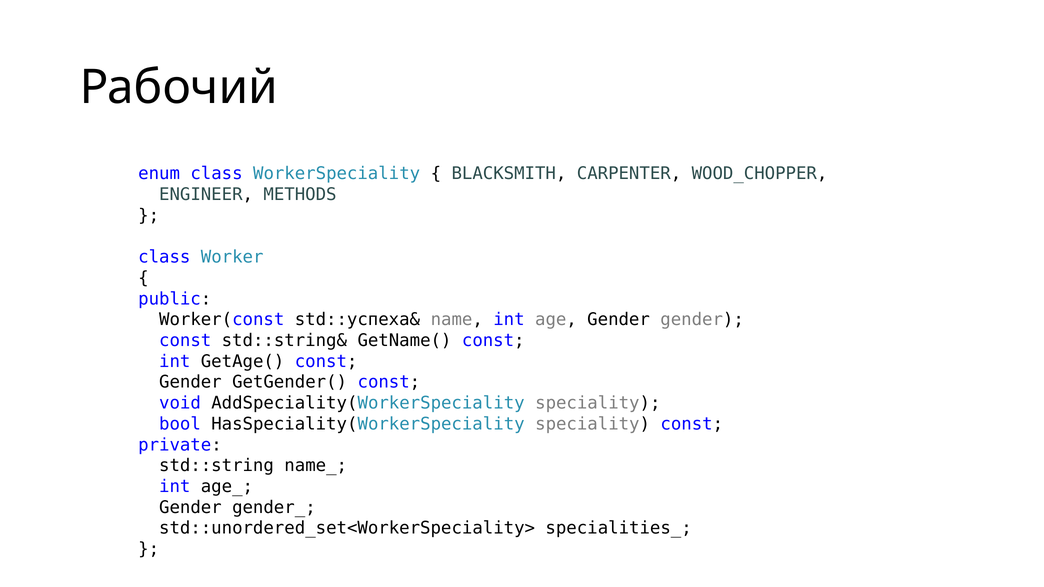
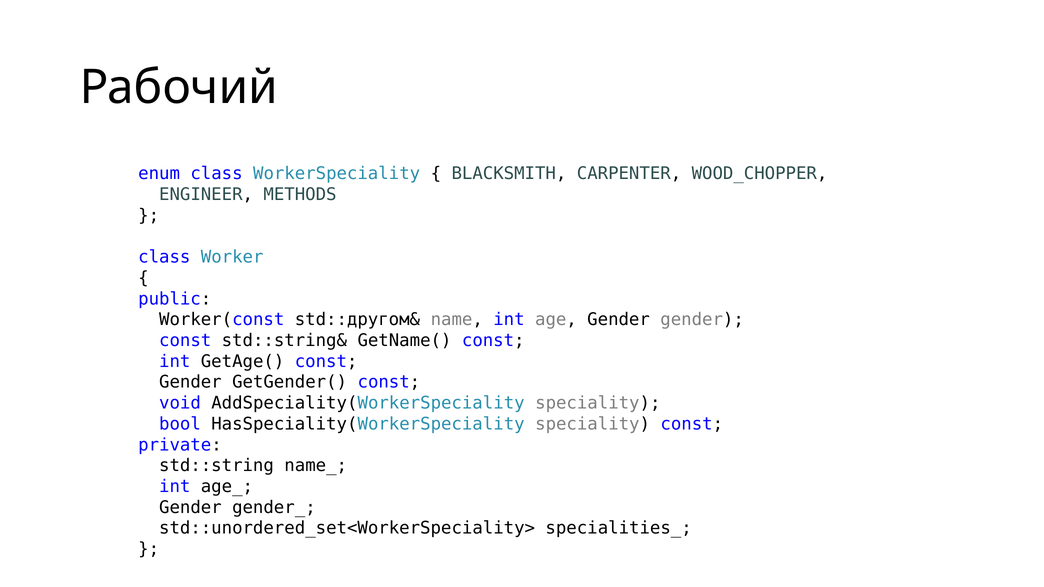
std::успеха&: std::успеха& -> std::другом& (357, 320)
